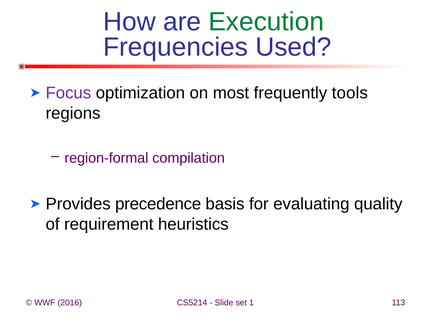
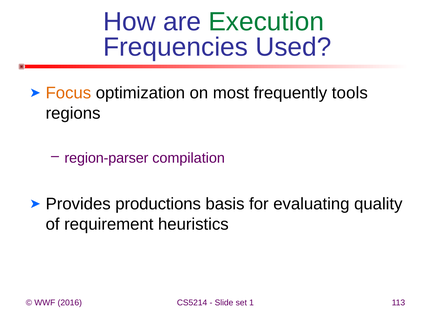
Focus colour: purple -> orange (68, 93)
region-formal: region-formal -> region-parser (106, 158)
precedence: precedence -> productions (158, 204)
